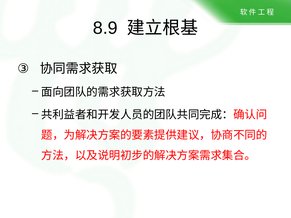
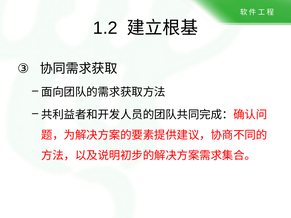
8.9: 8.9 -> 1.2 (105, 28)
